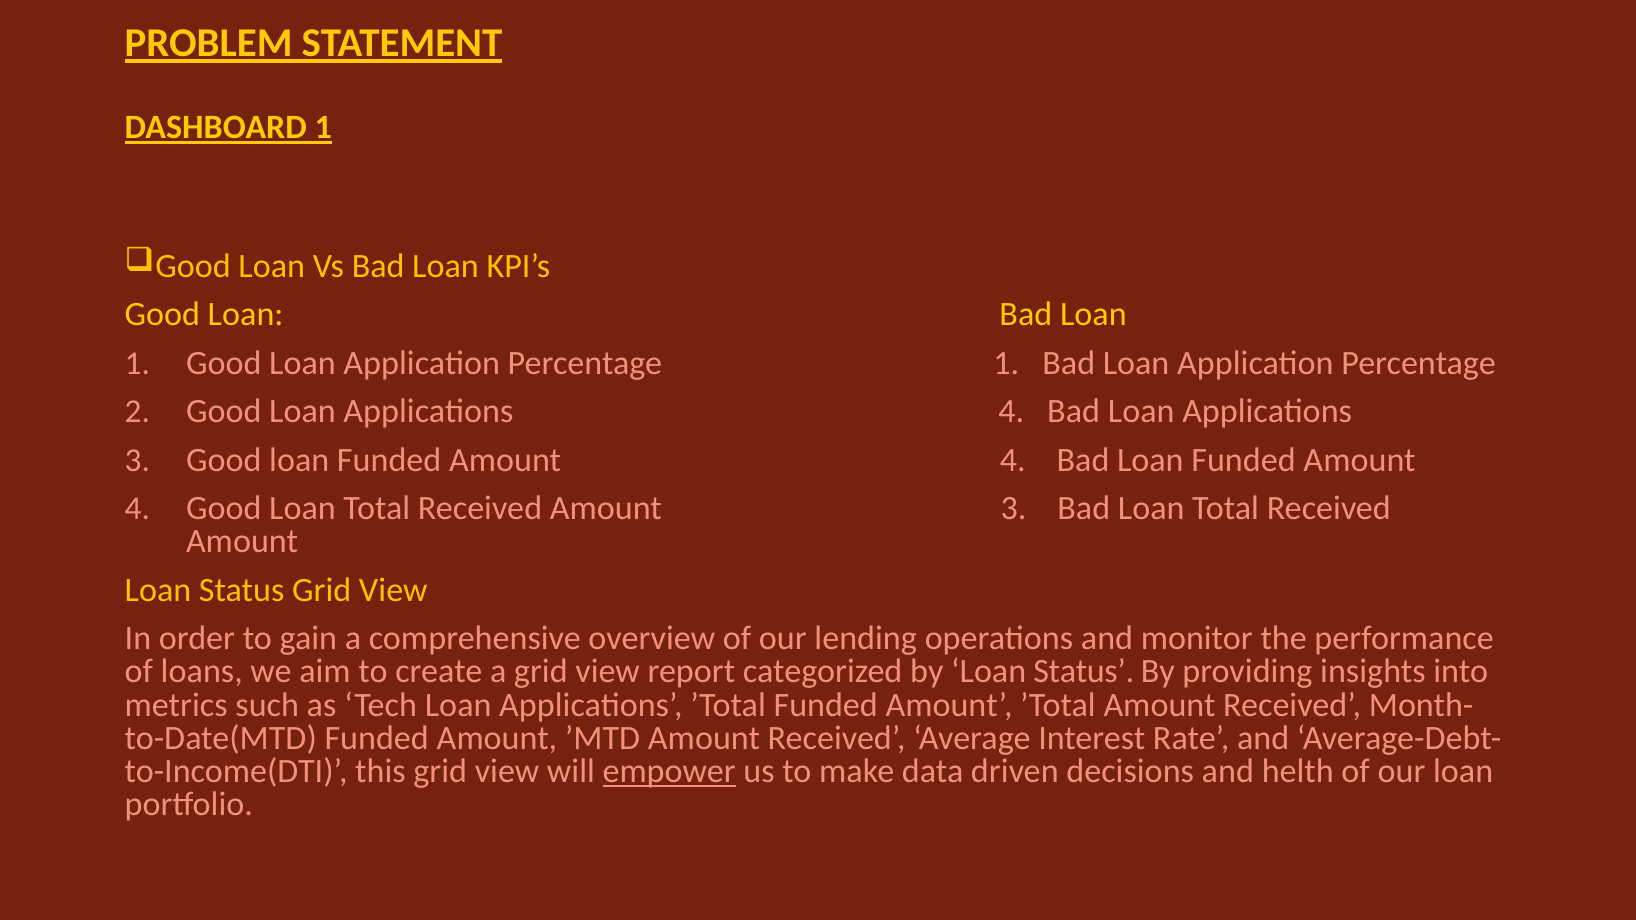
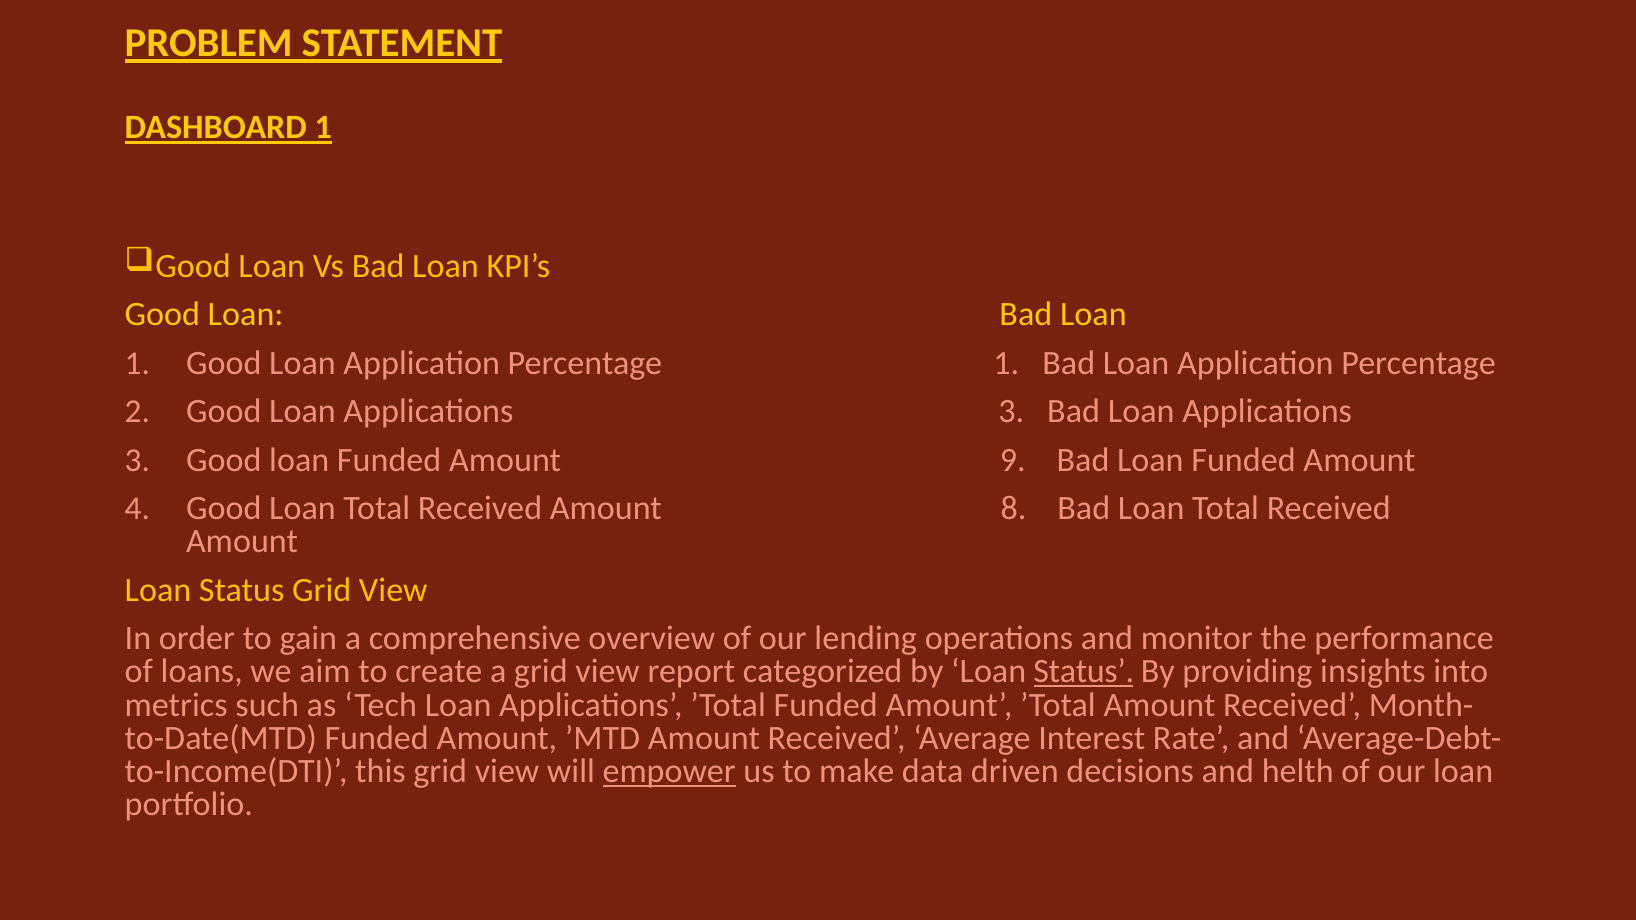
Good Loan Applications 4: 4 -> 3 (1011, 412)
4: 4 -> 9 (1013, 460)
Amount 3: 3 -> 8 (1014, 509)
Status underline: none -> present (1084, 672)
